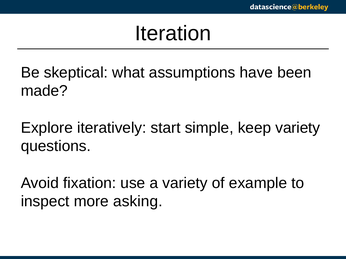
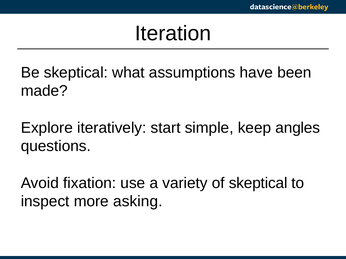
keep variety: variety -> angles (298, 128)
of example: example -> skeptical (258, 183)
